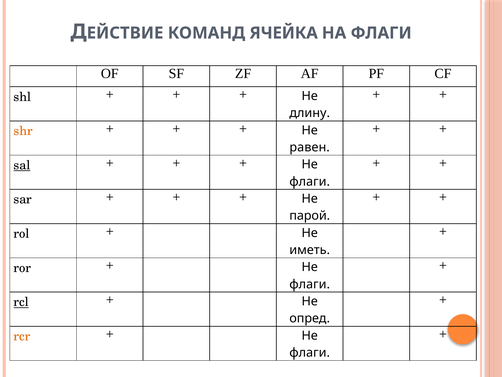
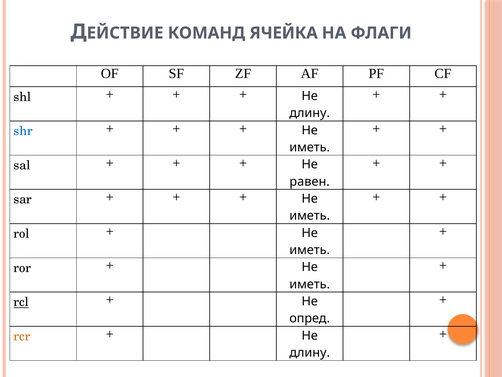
shr colour: orange -> blue (23, 131)
равен: равен -> иметь (310, 147)
sal underline: present -> none (22, 165)
флаги: флаги -> равен (310, 181)
парой: парой -> иметь (310, 215)
флаги: флаги -> иметь (310, 284)
флаги: флаги -> длину (310, 352)
